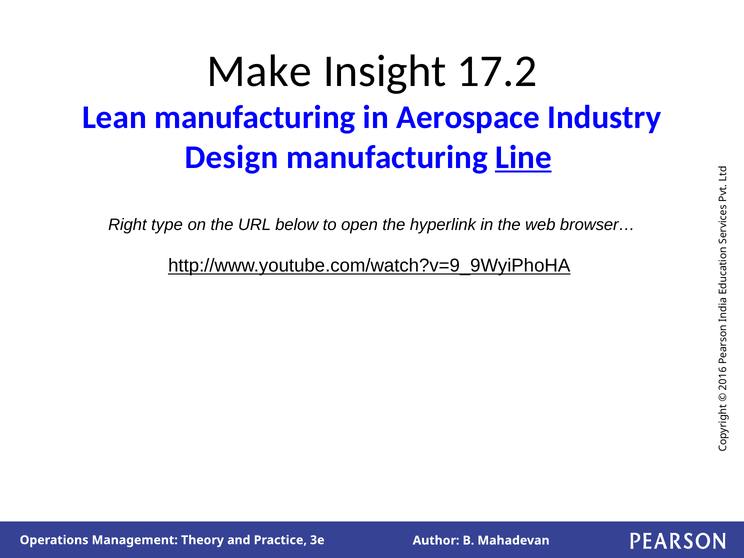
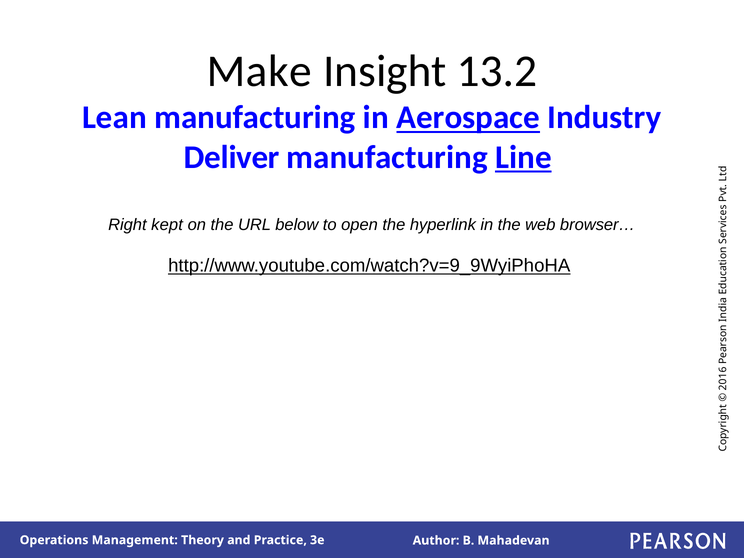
17.2: 17.2 -> 13.2 (497, 71)
Aerospace underline: none -> present (468, 118)
Design: Design -> Deliver (232, 157)
type: type -> kept (167, 225)
